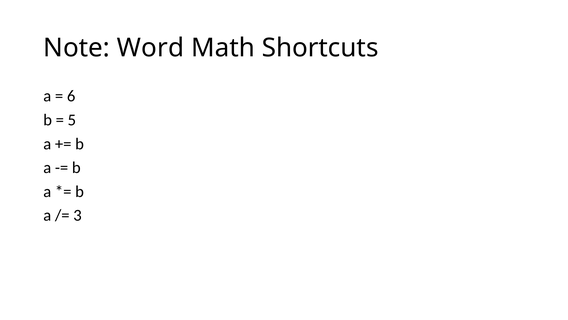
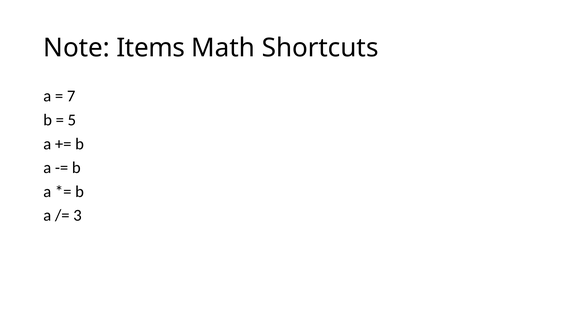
Word: Word -> Items (151, 48)
6: 6 -> 7 (71, 96)
